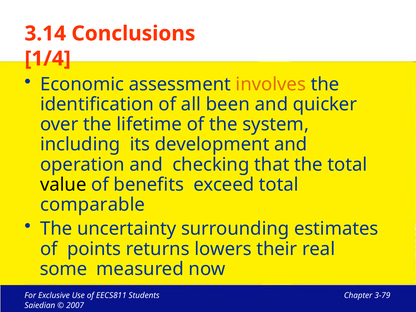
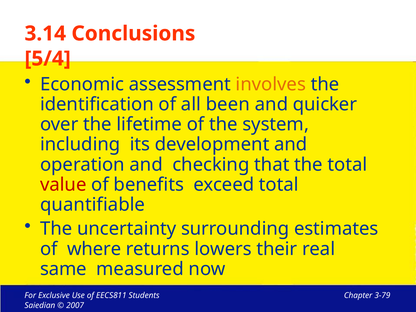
1/4: 1/4 -> 5/4 (48, 59)
value colour: black -> red (63, 184)
comparable: comparable -> quantifiable (93, 204)
points: points -> where (94, 249)
some: some -> same (63, 269)
